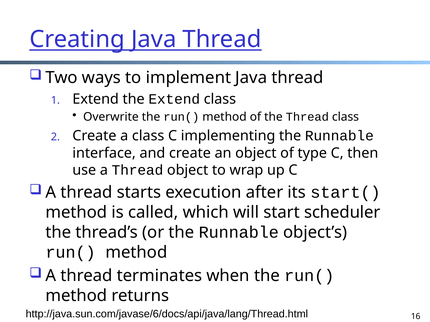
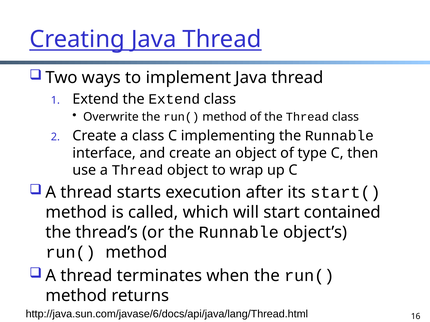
scheduler: scheduler -> contained (342, 213)
